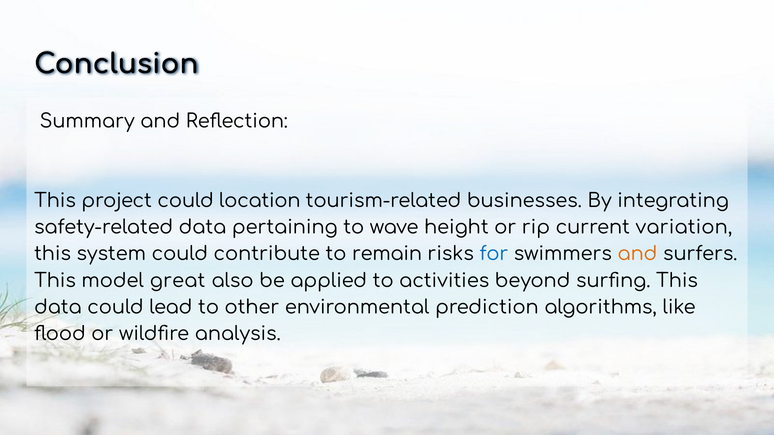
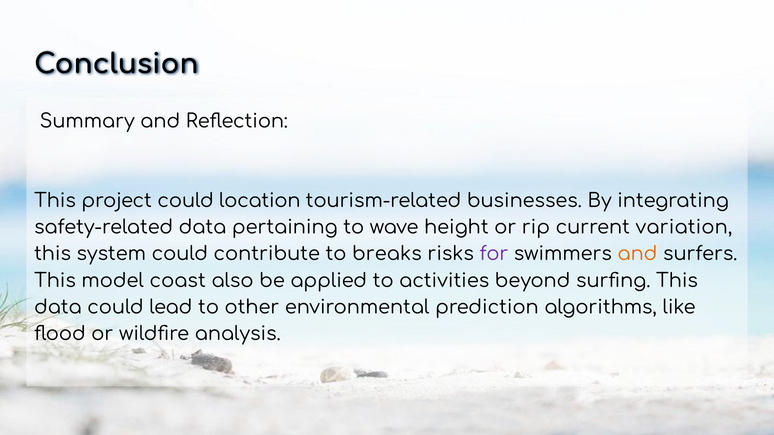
remain: remain -> breaks (387, 254)
for colour: blue -> purple (494, 254)
great: great -> coast (178, 281)
